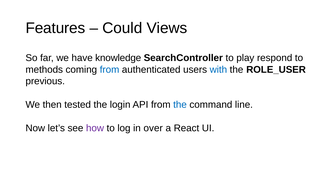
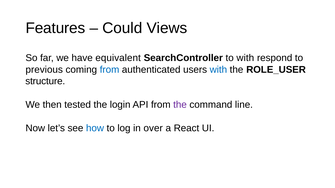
knowledge: knowledge -> equivalent (118, 58)
to play: play -> with (245, 58)
methods: methods -> previous (44, 70)
previous: previous -> structure (45, 81)
the colour: blue -> purple (180, 105)
how colour: purple -> blue (95, 128)
